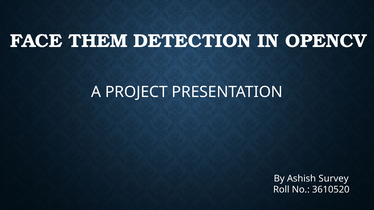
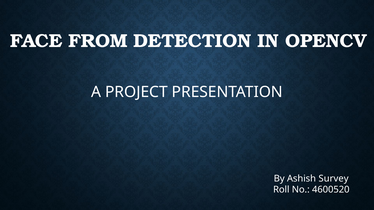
THEM: THEM -> FROM (98, 41)
3610520: 3610520 -> 4600520 (331, 190)
